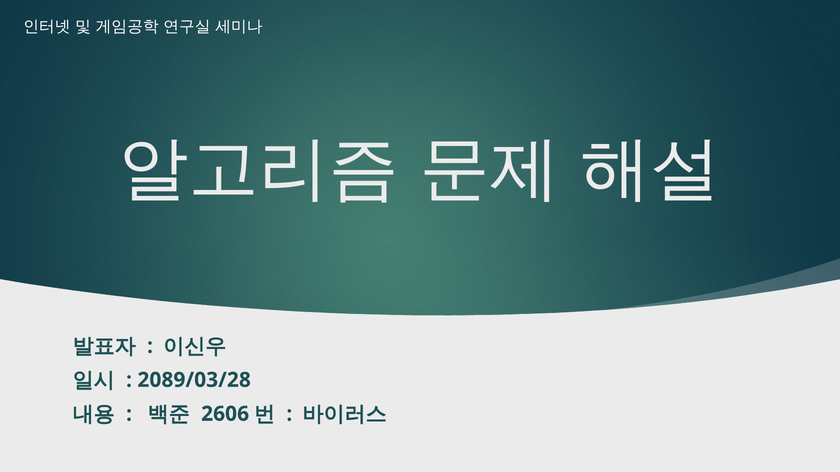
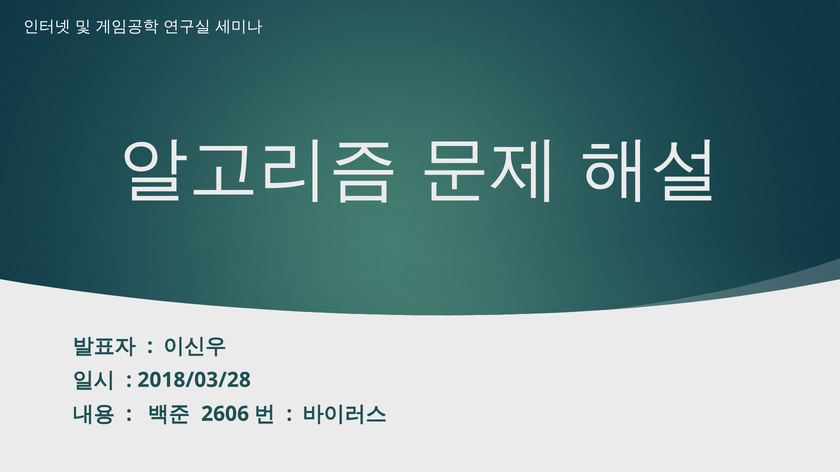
2089/03/28: 2089/03/28 -> 2018/03/28 (194, 380)
